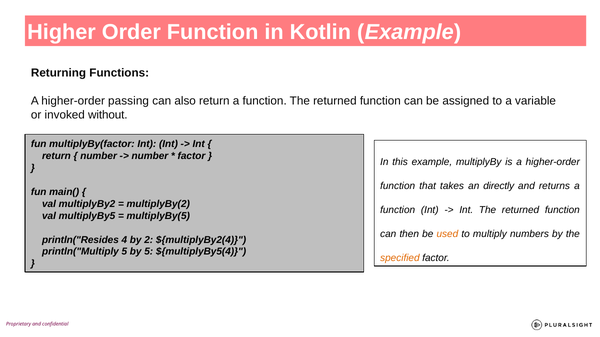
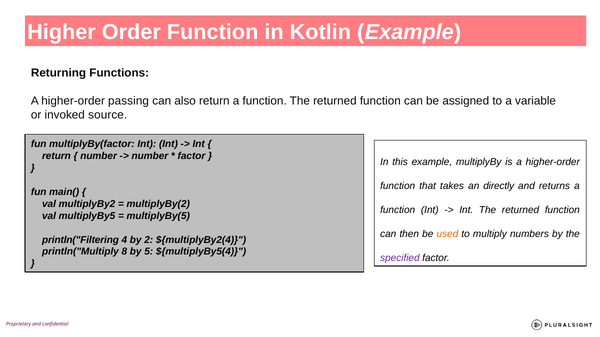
without: without -> source (108, 115)
println("Resides: println("Resides -> println("Filtering (80, 240)
println("Multiply 5: 5 -> 8 (124, 252)
specified colour: orange -> purple (400, 258)
